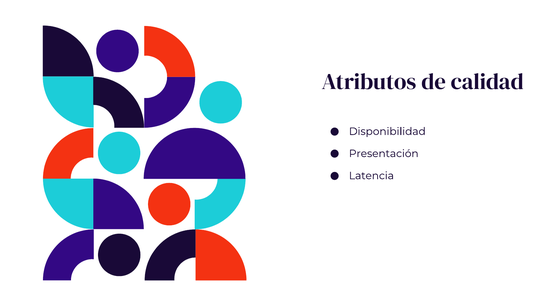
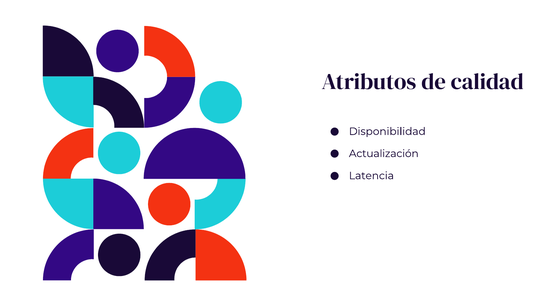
Presentación: Presentación -> Actualización (384, 153)
